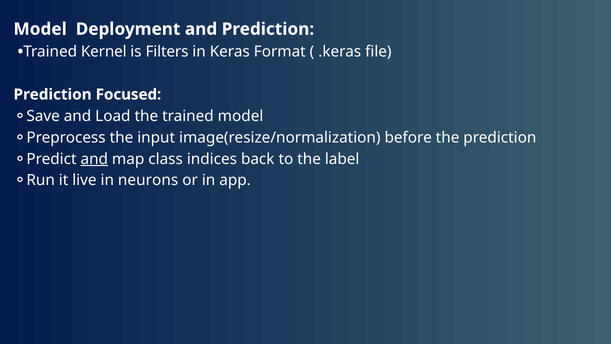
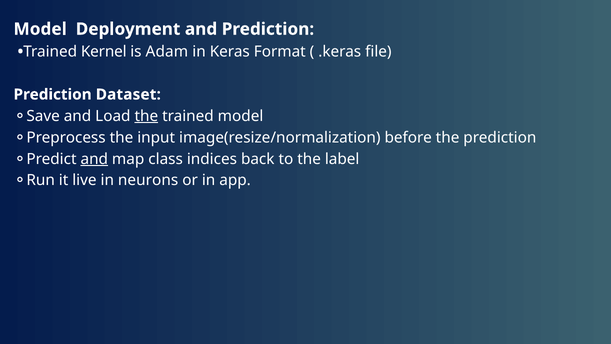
Filters: Filters -> Adam (167, 52)
Focused: Focused -> Dataset (128, 94)
the underline: none -> present (146, 116)
